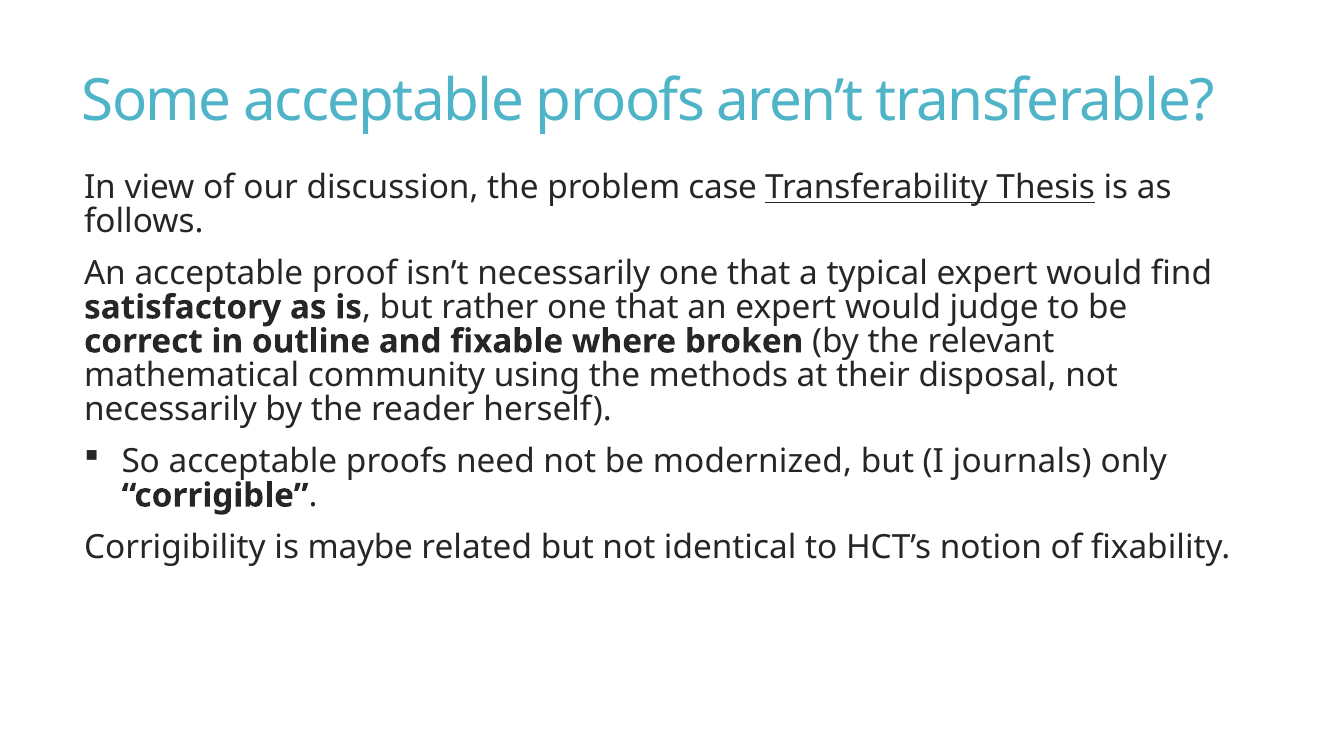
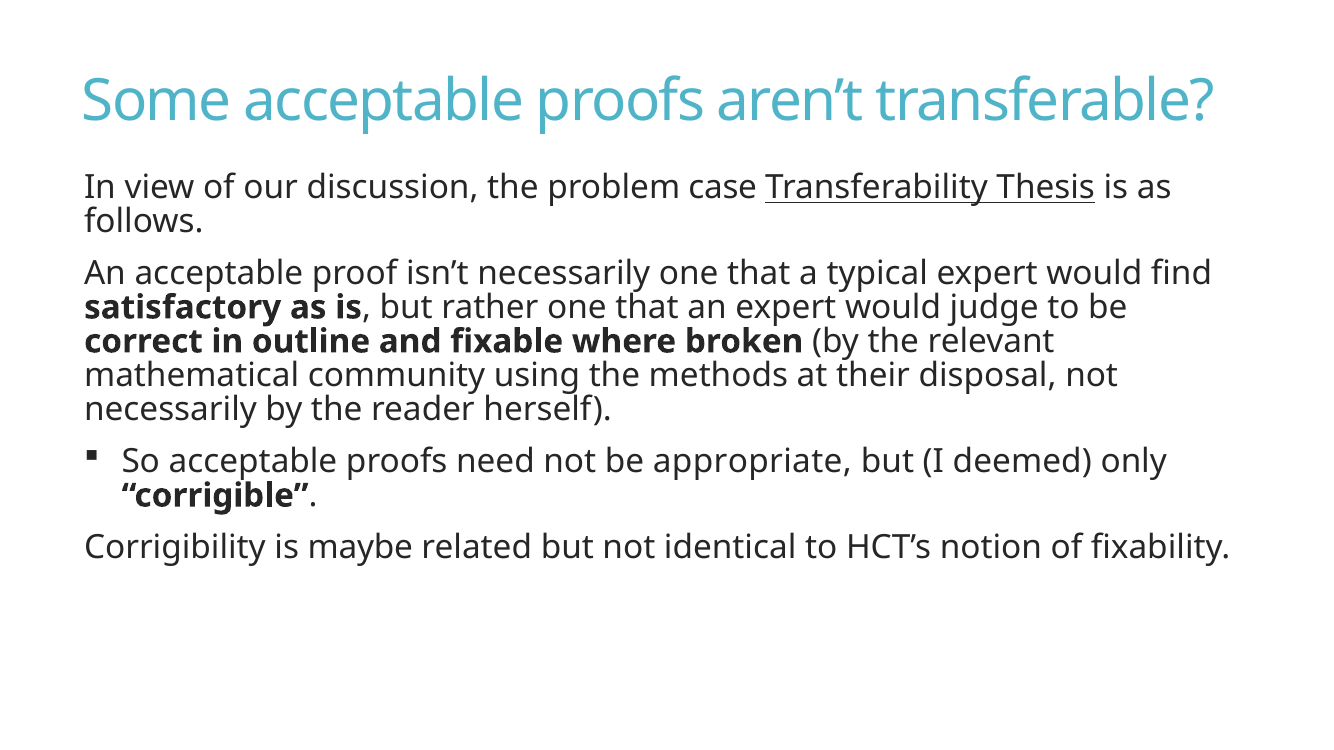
modernized: modernized -> appropriate (752, 462)
journals: journals -> deemed (1022, 462)
